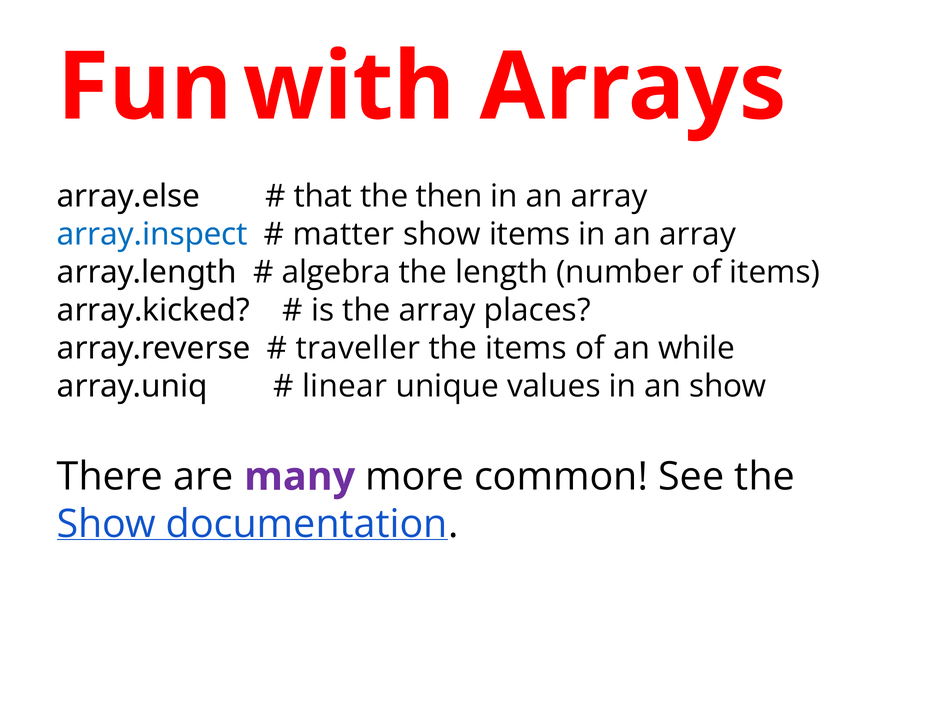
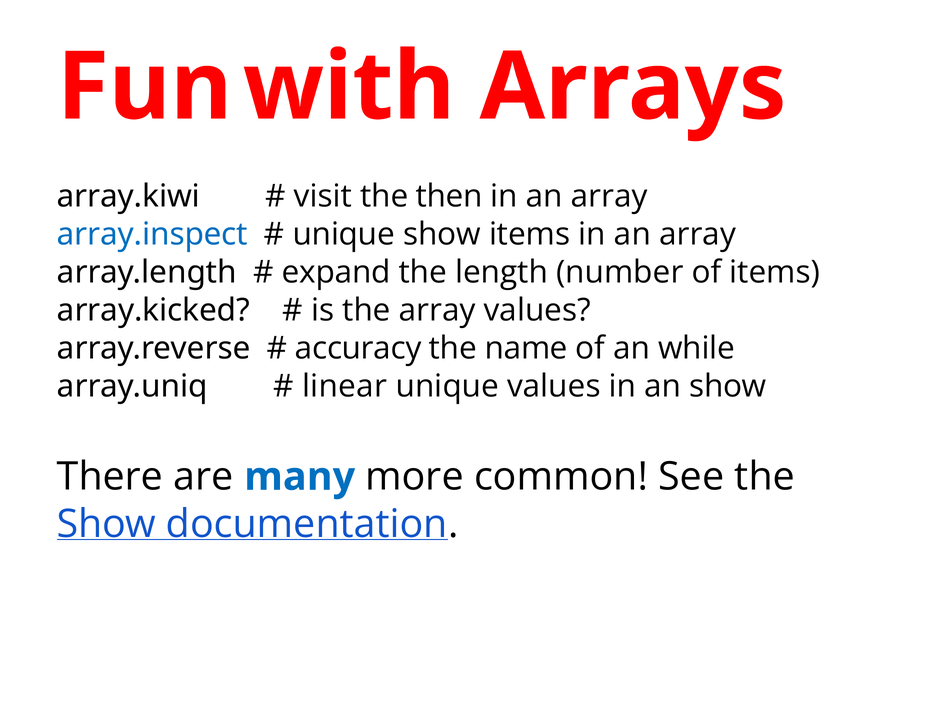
array.else: array.else -> array.kiwi (128, 197)
that: that -> visit (323, 197)
matter: matter -> unique (344, 234)
algebra: algebra -> expand (336, 272)
array places: places -> values (537, 310)
traveller: traveller -> accuracy (358, 348)
the items: items -> name (526, 348)
many colour: purple -> blue (300, 477)
